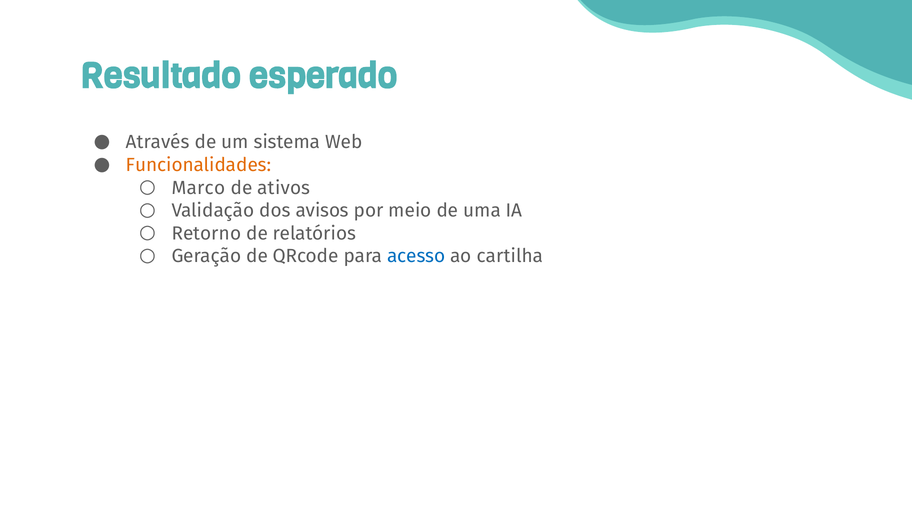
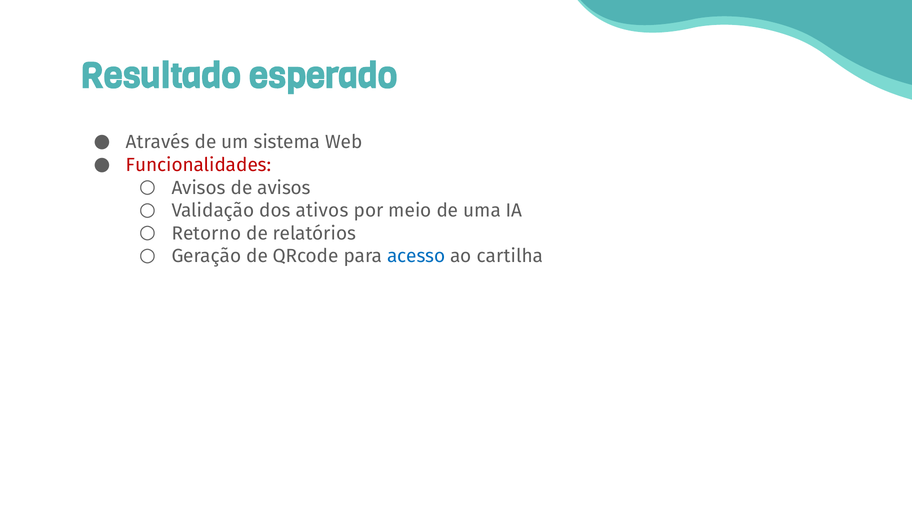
Funcionalidades colour: orange -> red (199, 165)
Marco: Marco -> Avisos (199, 188)
de ativos: ativos -> avisos (284, 188)
avisos: avisos -> ativos (322, 211)
